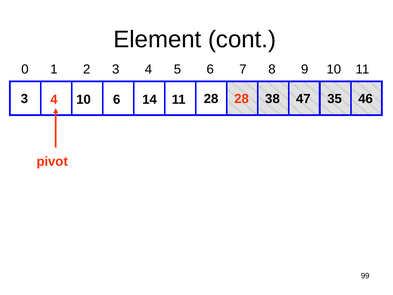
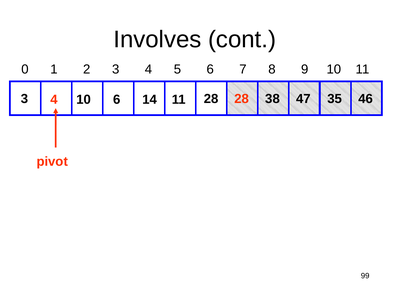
Element: Element -> Involves (157, 39)
